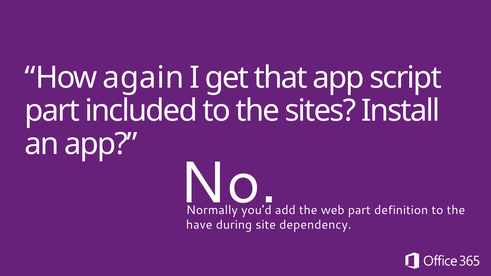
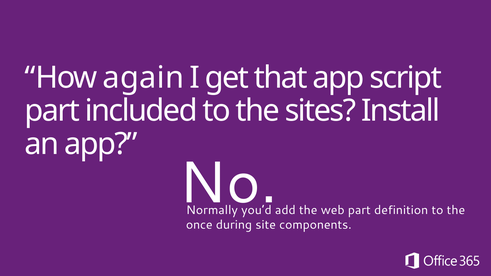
have: have -> once (199, 225)
dependency: dependency -> components (315, 225)
